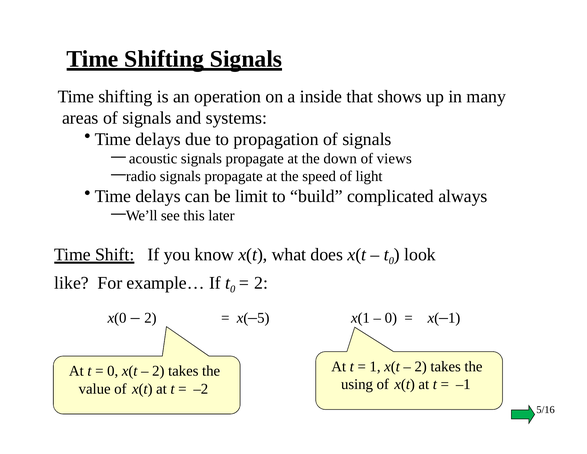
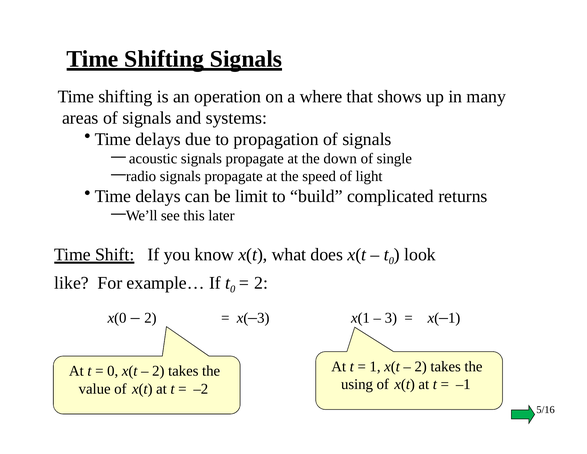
inside: inside -> where (321, 96)
views: views -> single (394, 159)
always: always -> returns (463, 196)
5: 5 -> 3 (263, 318)
0: 0 -> 3 (391, 318)
